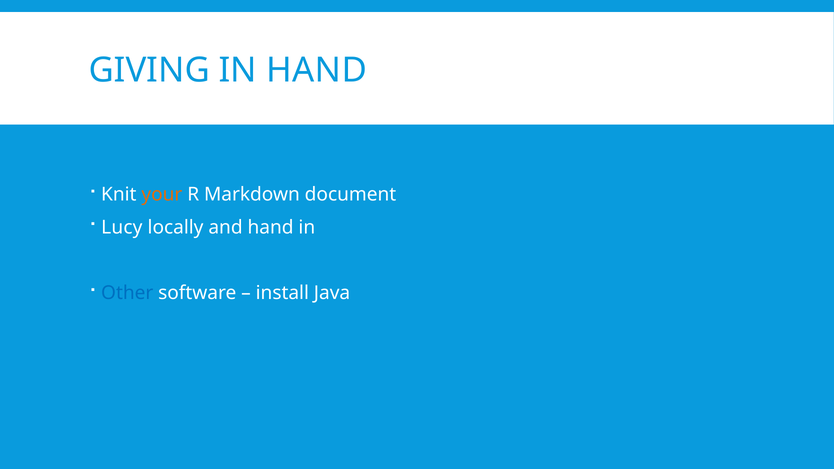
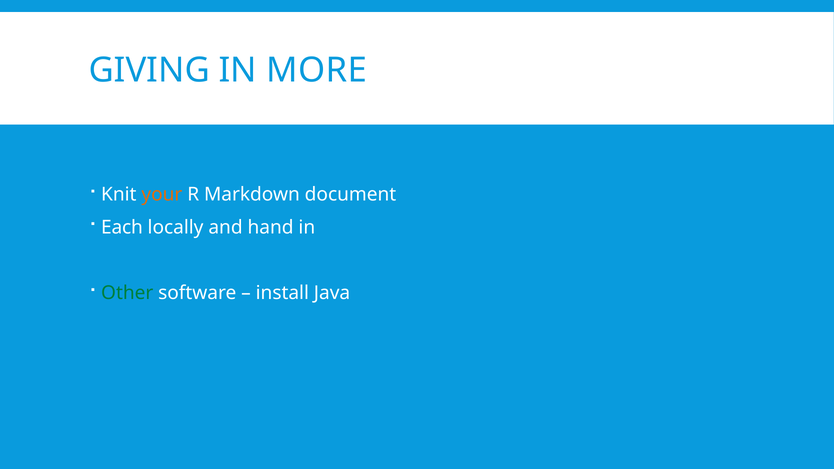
IN HAND: HAND -> MORE (317, 70)
Lucy: Lucy -> Each (122, 228)
Other colour: blue -> green (127, 293)
